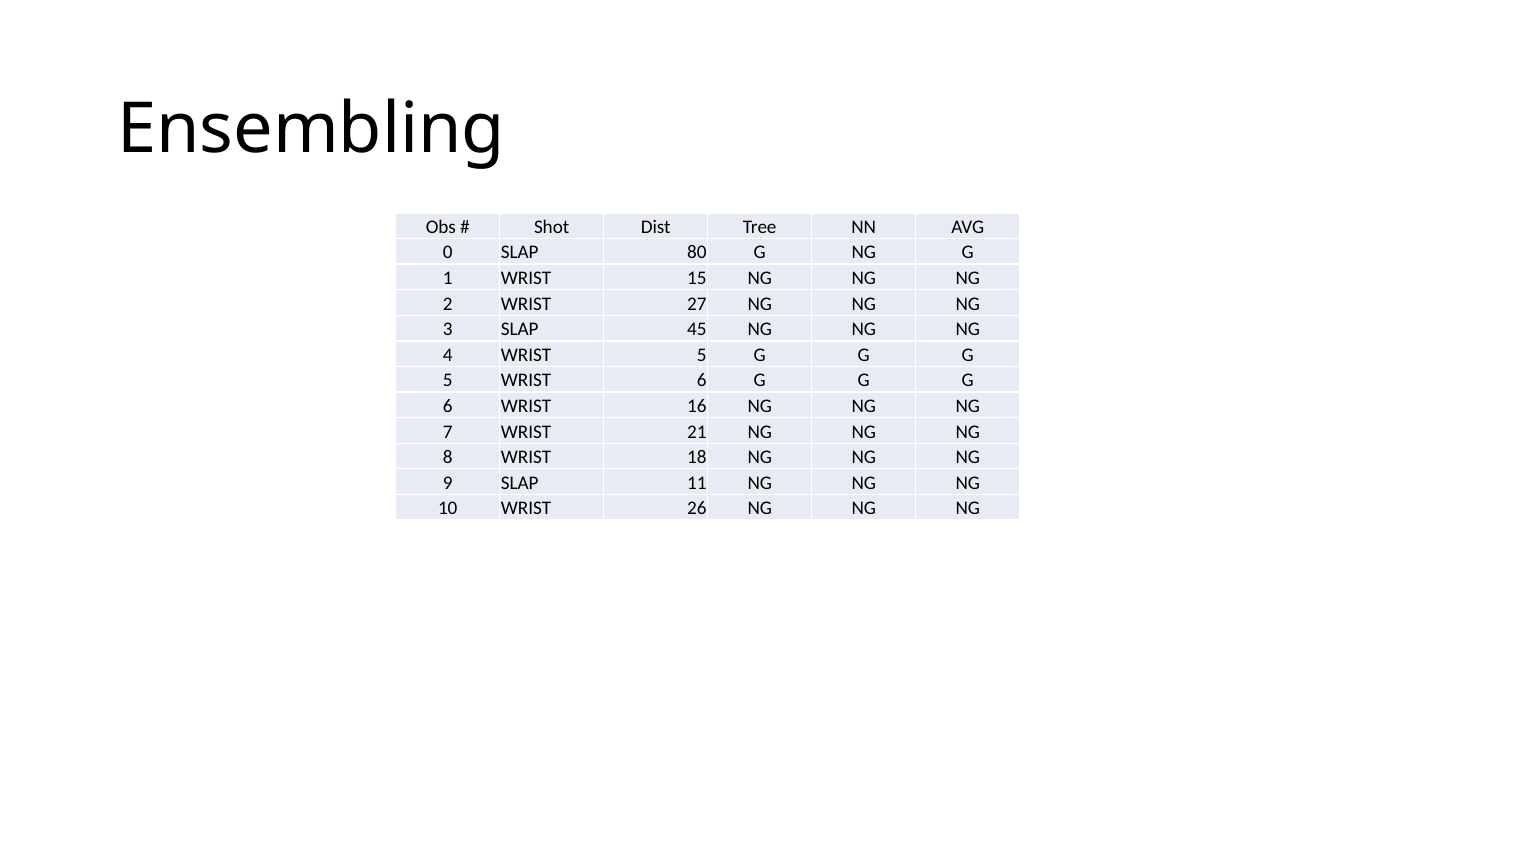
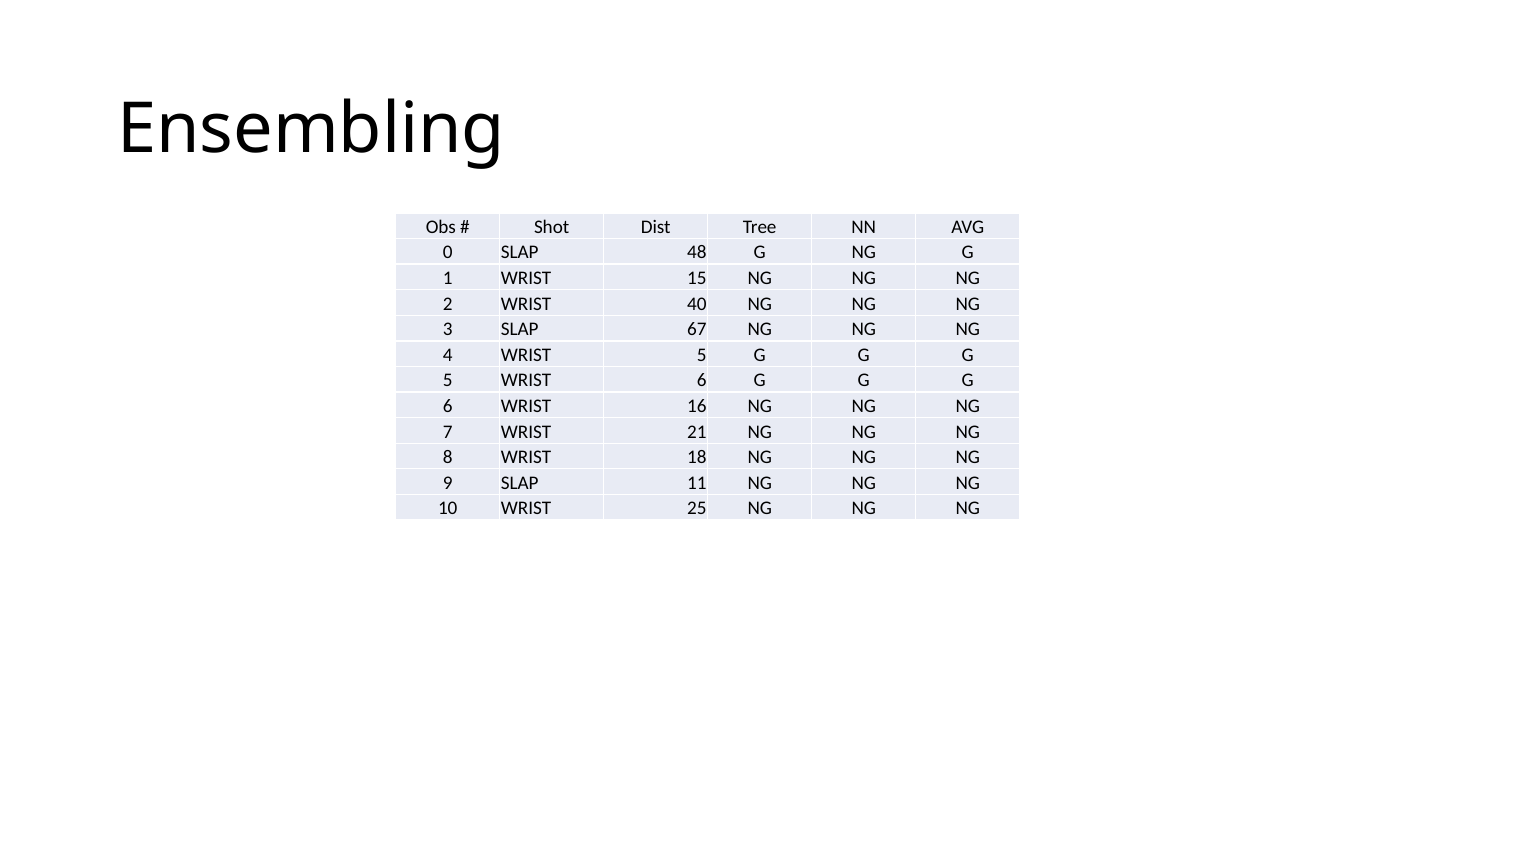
80: 80 -> 48 (697, 253)
27: 27 -> 40 (697, 304)
45: 45 -> 67 (697, 329)
26: 26 -> 25 (697, 508)
